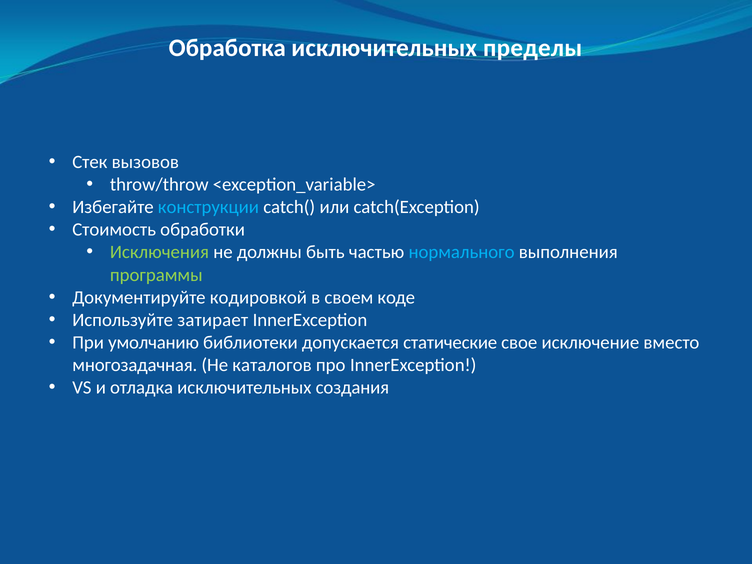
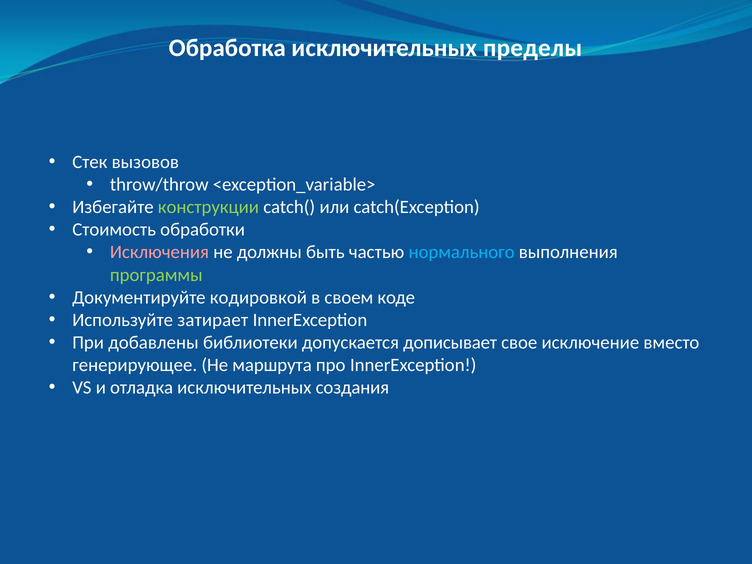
конструкции colour: light blue -> light green (208, 207)
Исключения colour: light green -> pink (159, 252)
умолчанию: умолчанию -> добавлены (153, 343)
статические: статические -> дописывает (450, 343)
многозадачная: многозадачная -> генерирующее (135, 365)
каталогов: каталогов -> маршрута (272, 365)
